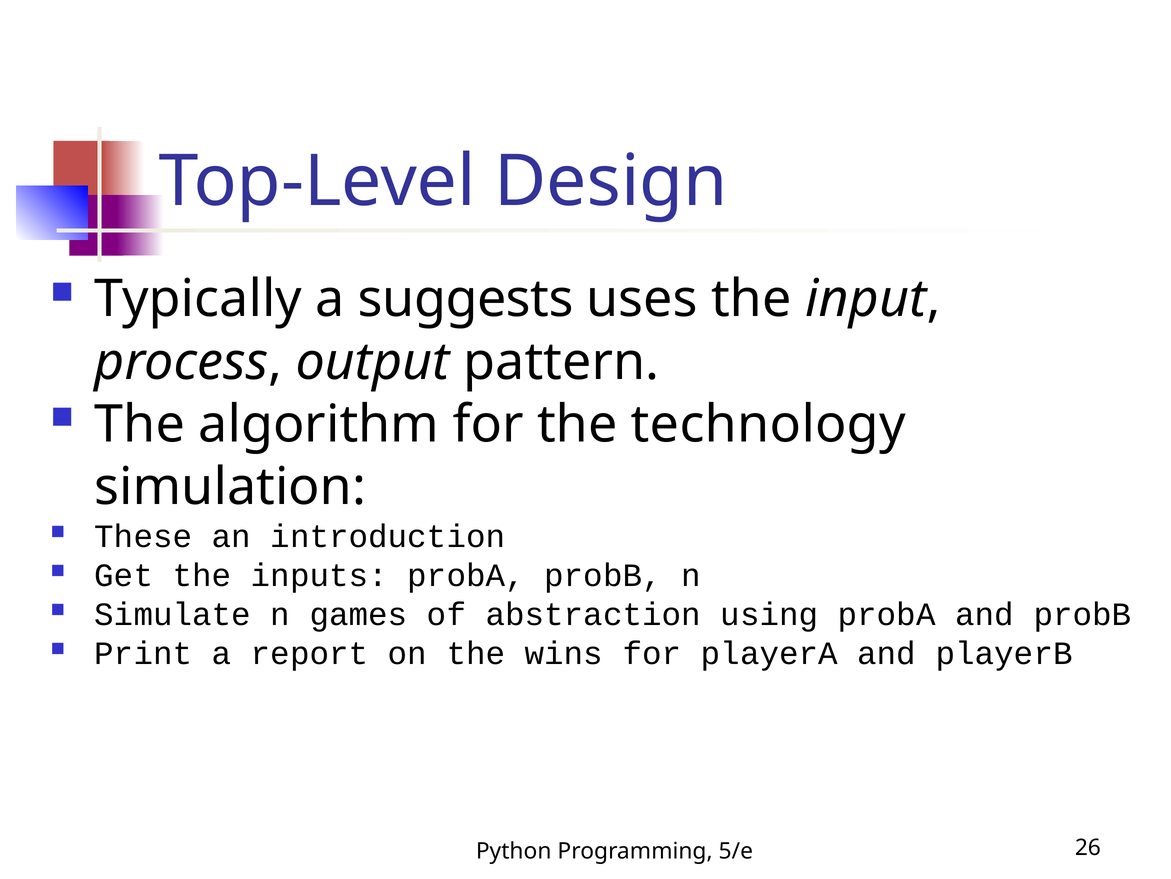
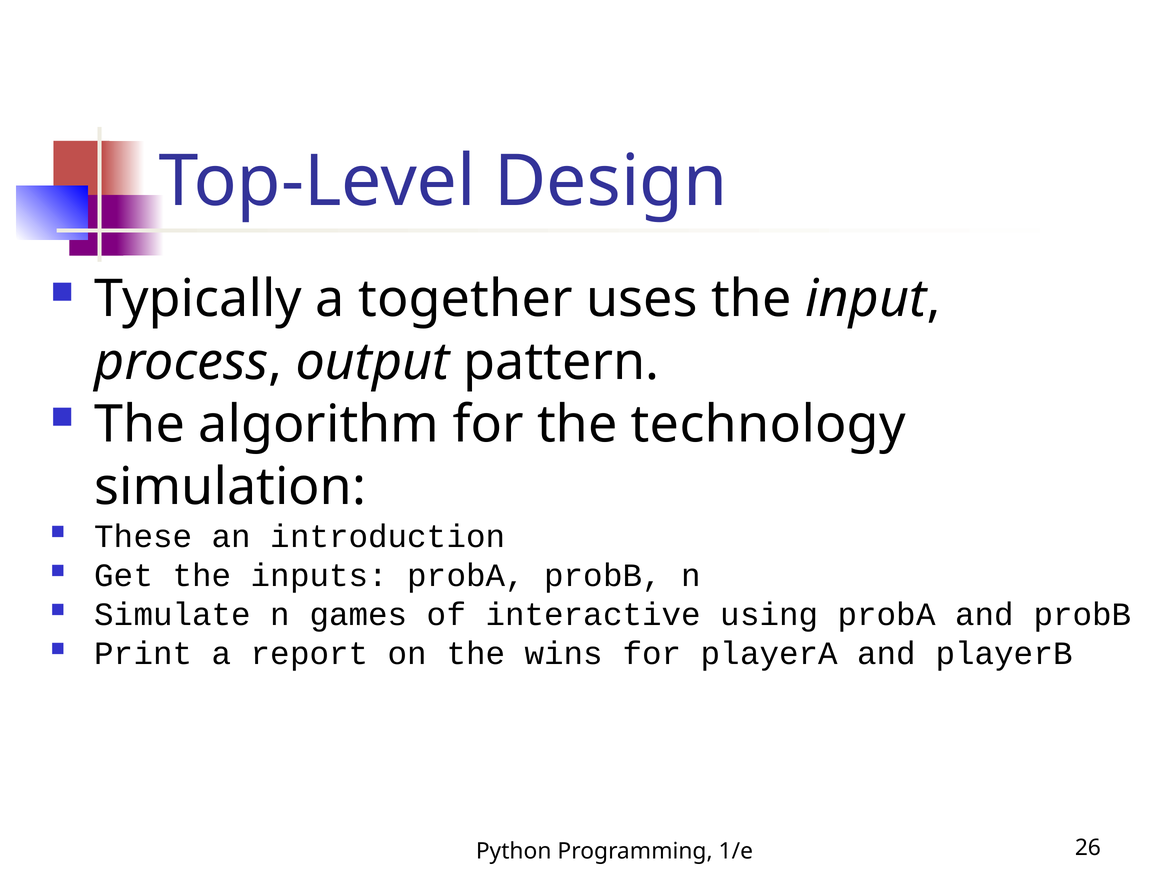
suggests: suggests -> together (465, 299)
abstraction: abstraction -> interactive (593, 614)
5/e: 5/e -> 1/e (736, 851)
